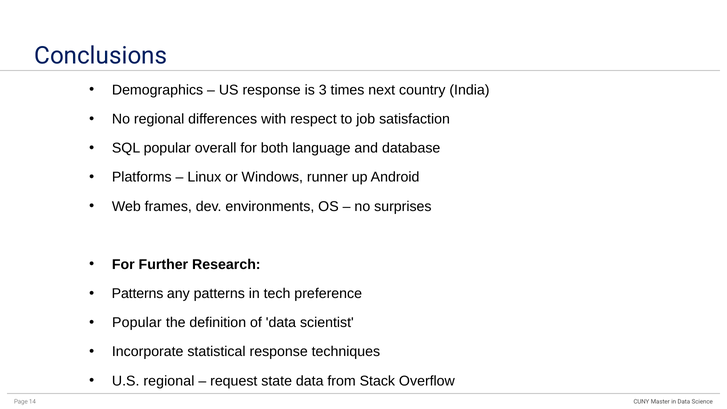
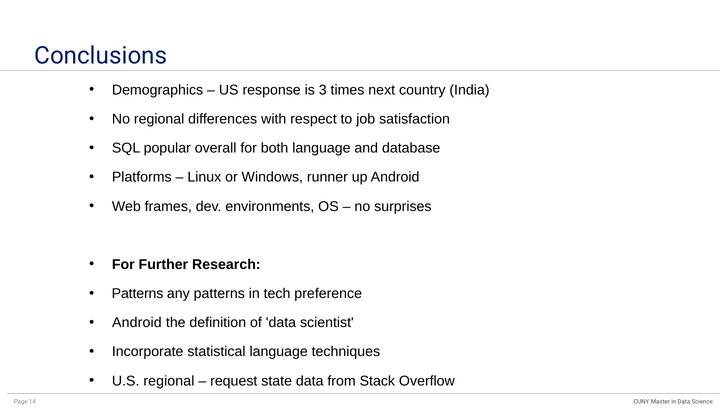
Popular: Popular -> Android (137, 323)
statistical response: response -> language (279, 352)
